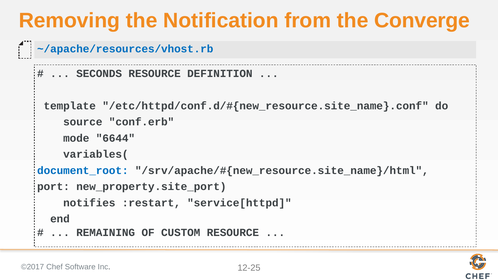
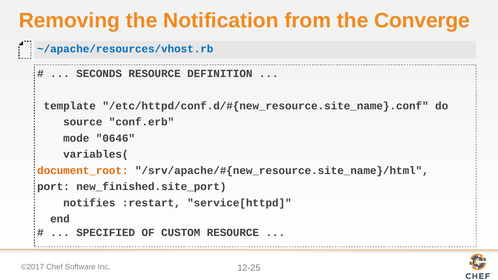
6644: 6644 -> 0646 (115, 138)
document_root colour: blue -> orange (83, 171)
new_property.site_port: new_property.site_port -> new_finished.site_port (151, 187)
REMAINING: REMAINING -> SPECIFIED (106, 233)
